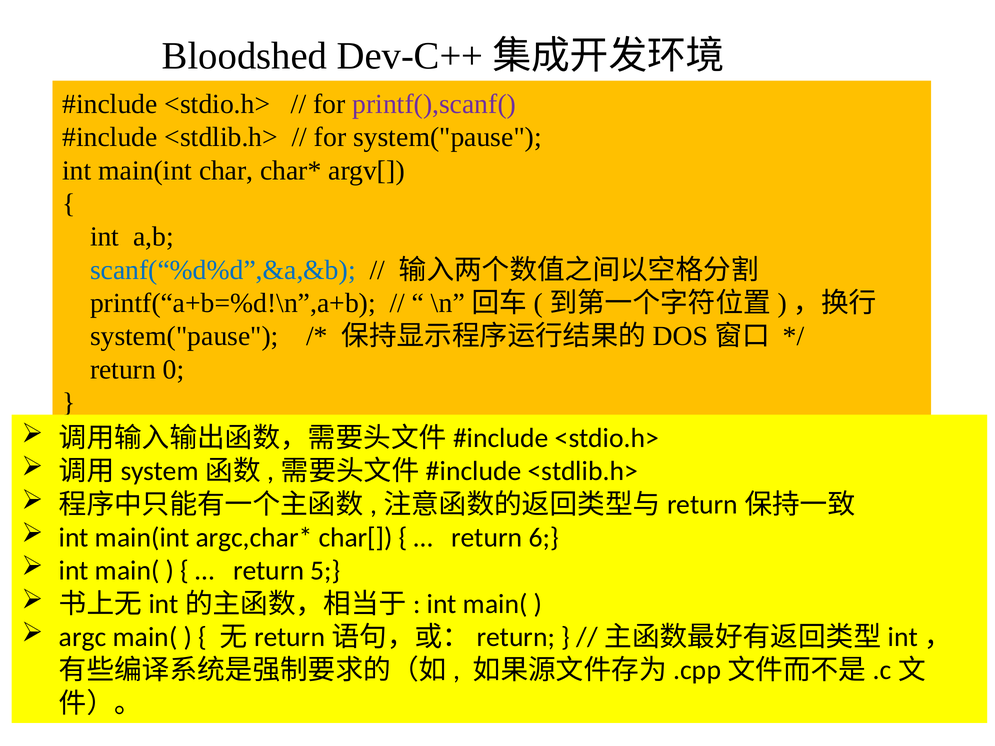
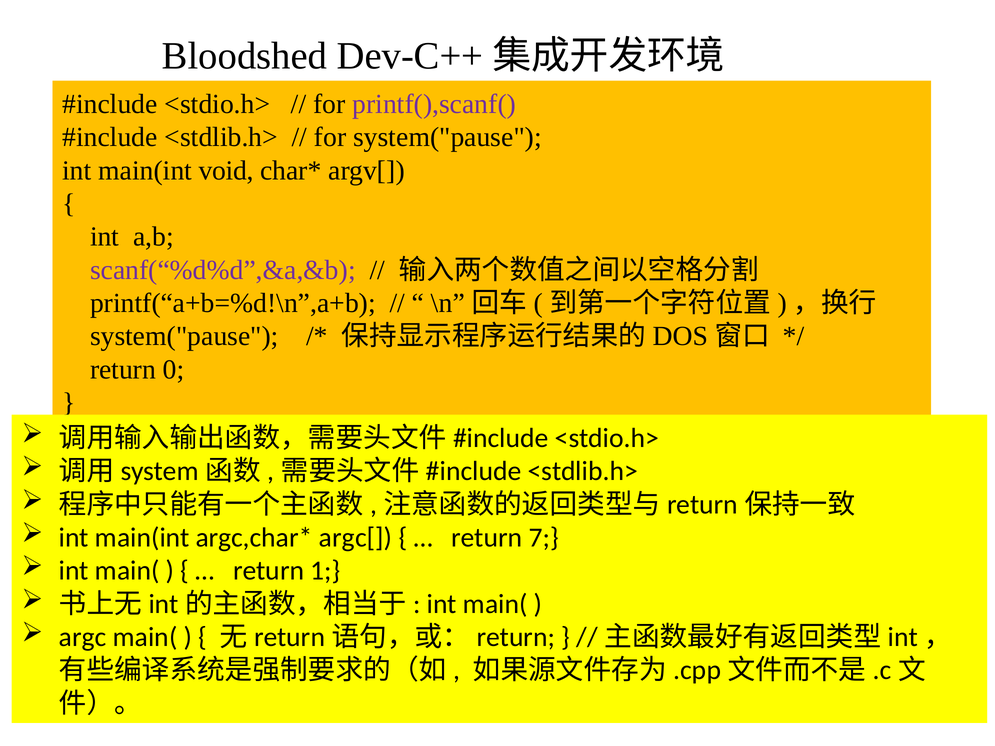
char: char -> void (226, 170)
scanf(“%d%d”,&a,&b colour: blue -> purple (223, 270)
char[: char[ -> argc[ (356, 538)
6: 6 -> 7 (544, 538)
5: 5 -> 1 (325, 571)
